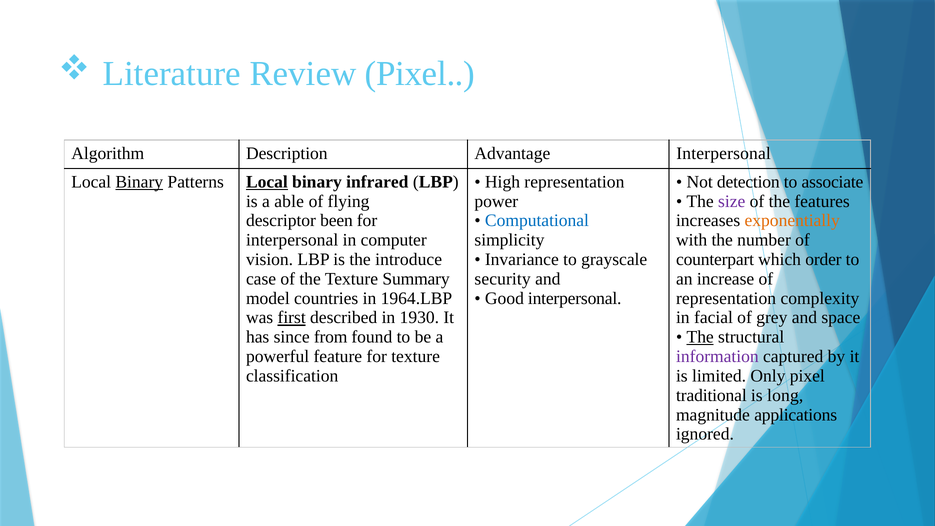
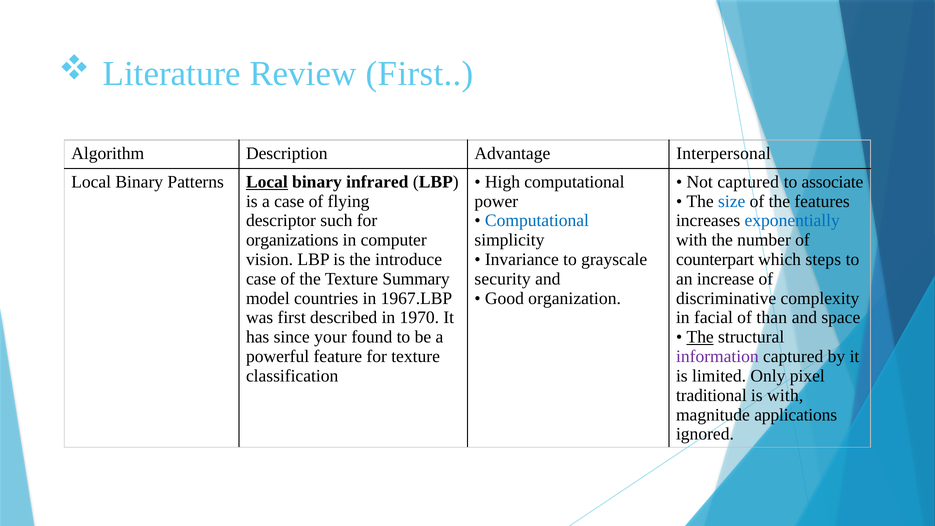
Review Pixel: Pixel -> First (420, 74)
Binary underline: present -> none (139, 182)
High representation: representation -> computational (574, 182)
Not detection: detection -> captured (748, 182)
a able: able -> case (289, 201)
size colour: purple -> blue (732, 201)
been: been -> such (336, 221)
exponentially colour: orange -> blue (792, 221)
interpersonal: interpersonal -> organizations (292, 240)
order: order -> steps (823, 259)
1964.LBP: 1964.LBP -> 1967.LBP (416, 298)
Good interpersonal: interpersonal -> organization (575, 298)
representation: representation -> discriminative (726, 298)
first underline: present -> none (292, 318)
1930: 1930 -> 1970 (419, 318)
grey: grey -> than (772, 318)
from: from -> your (330, 337)
is long: long -> with (785, 395)
